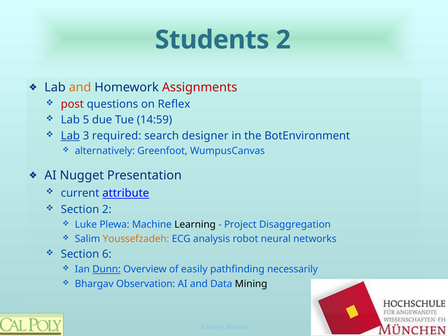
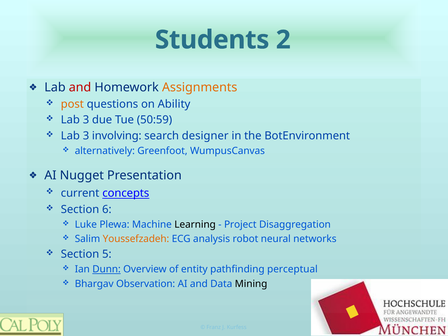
and colour: orange -> red (80, 88)
Assignments colour: red -> orange (200, 88)
post colour: red -> orange (72, 104)
Reflex: Reflex -> Ability (174, 104)
5: 5 -> 3 (86, 120)
14:59: 14:59 -> 50:59 (154, 120)
Lab underline: present -> none (70, 136)
required: required -> involving (117, 136)
attribute: attribute -> concepts (126, 193)
Section 2: 2 -> 6 (107, 209)
6: 6 -> 5 (107, 254)
easily: easily -> entity (194, 269)
necessarily: necessarily -> perceptual (292, 269)
